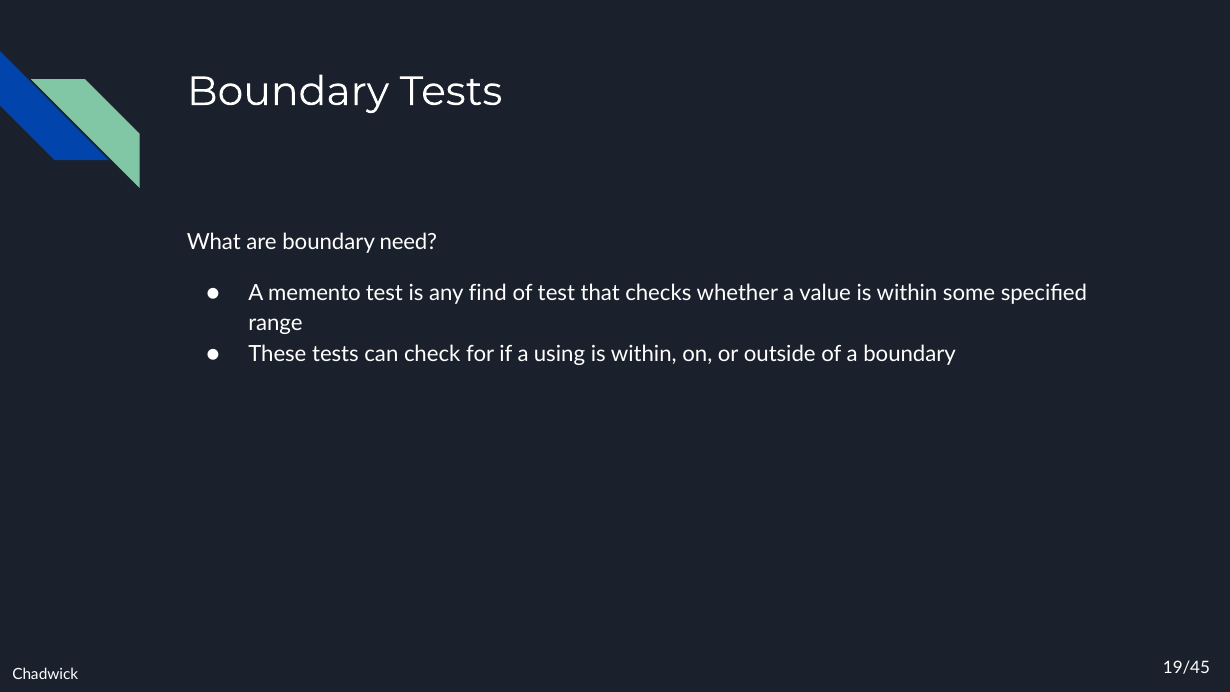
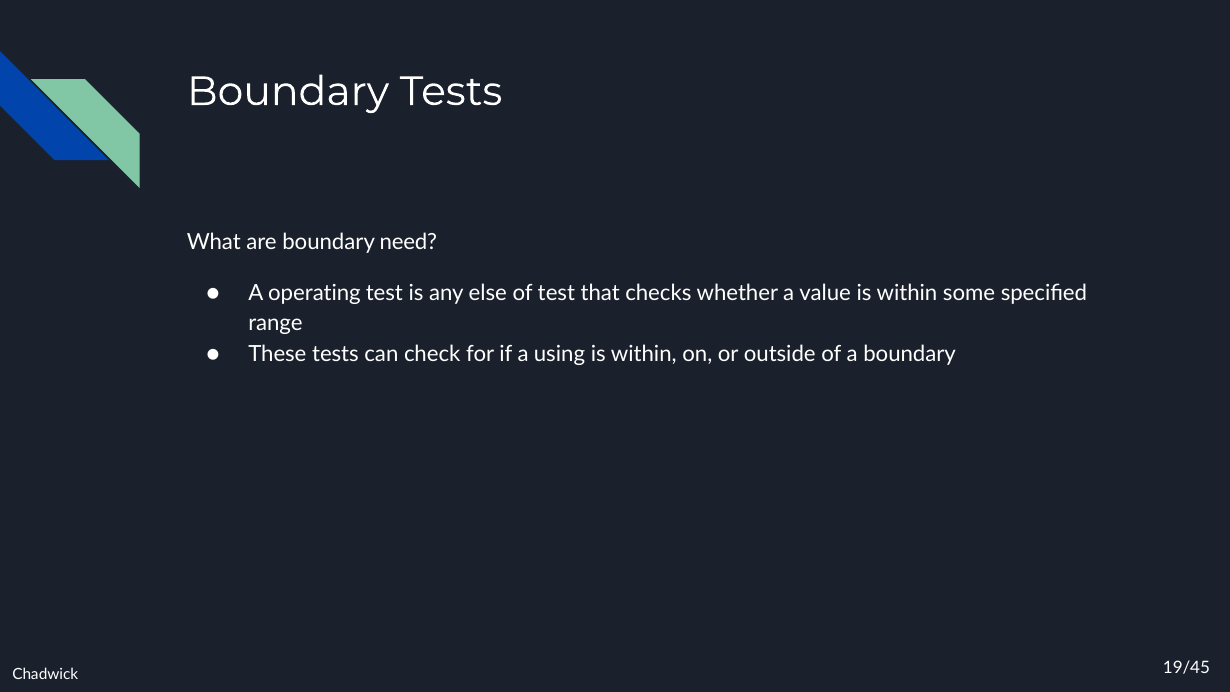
memento: memento -> operating (314, 293)
find: find -> else (488, 293)
